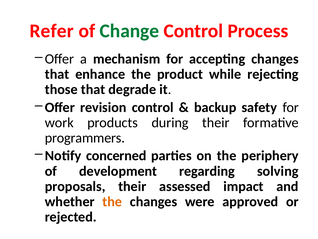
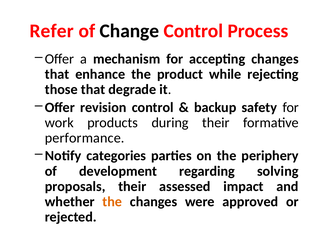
Change colour: green -> black (129, 31)
programmers: programmers -> performance (85, 138)
concerned: concerned -> categories (116, 155)
